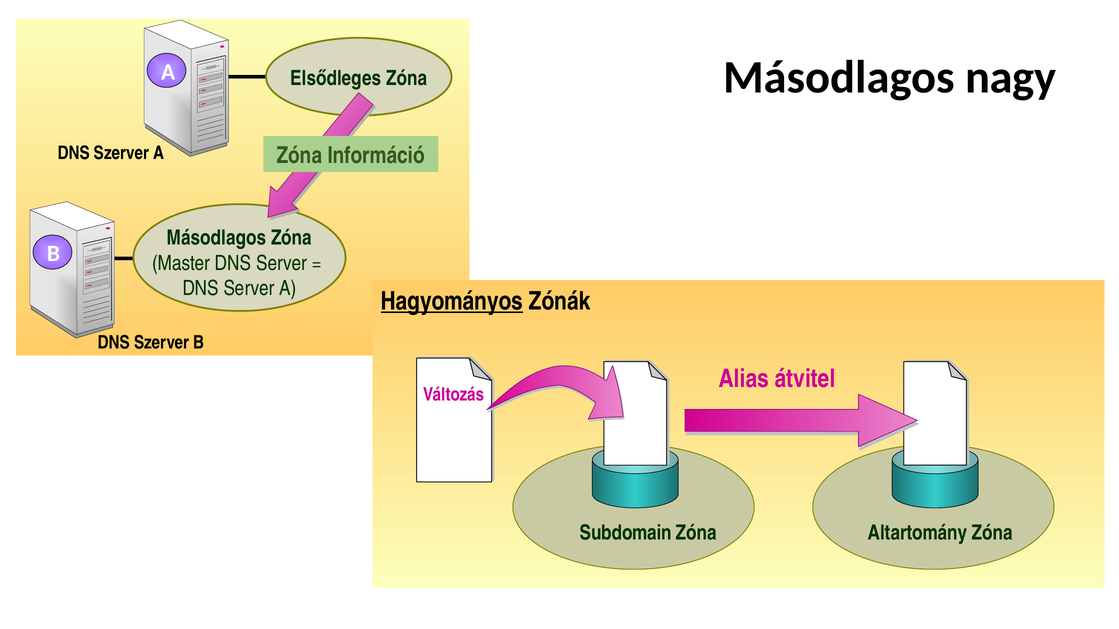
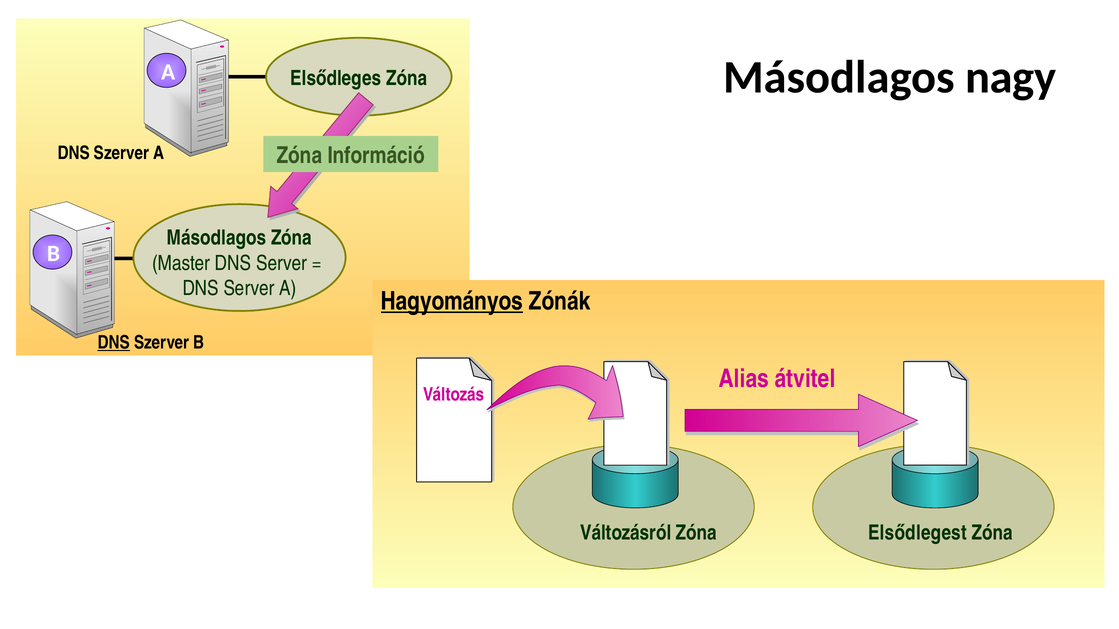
DNS underline: none -> present (114, 343)
Subdomain: Subdomain -> Változásról (626, 533)
Altartomány: Altartomány -> Elsődlegest (917, 533)
